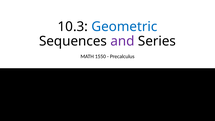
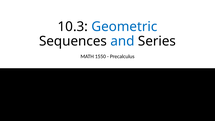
and colour: purple -> blue (122, 41)
